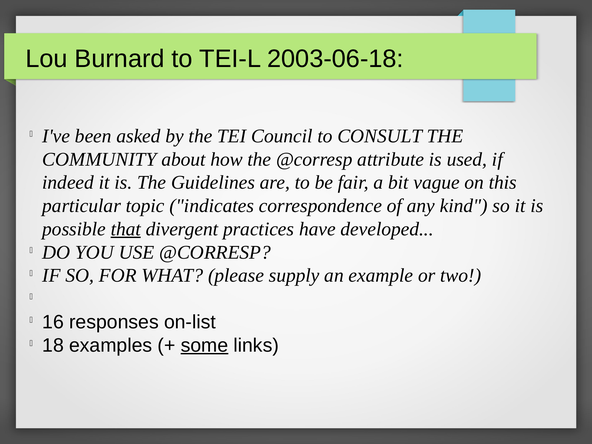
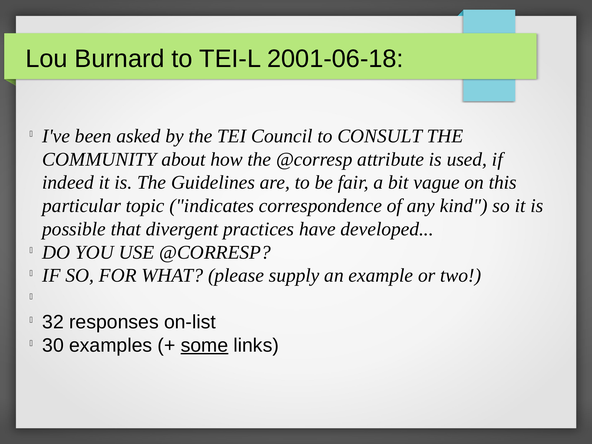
2003-06-18: 2003-06-18 -> 2001-06-18 (335, 59)
that underline: present -> none (126, 229)
16: 16 -> 32 (53, 322)
18: 18 -> 30 (53, 345)
